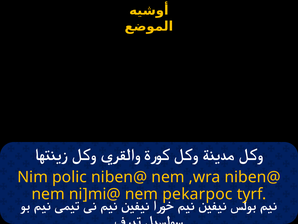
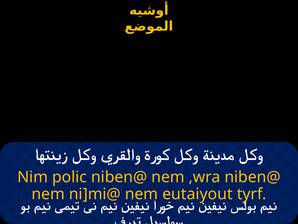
pekarpoc: pekarpoc -> eutaiyout (197, 194)
